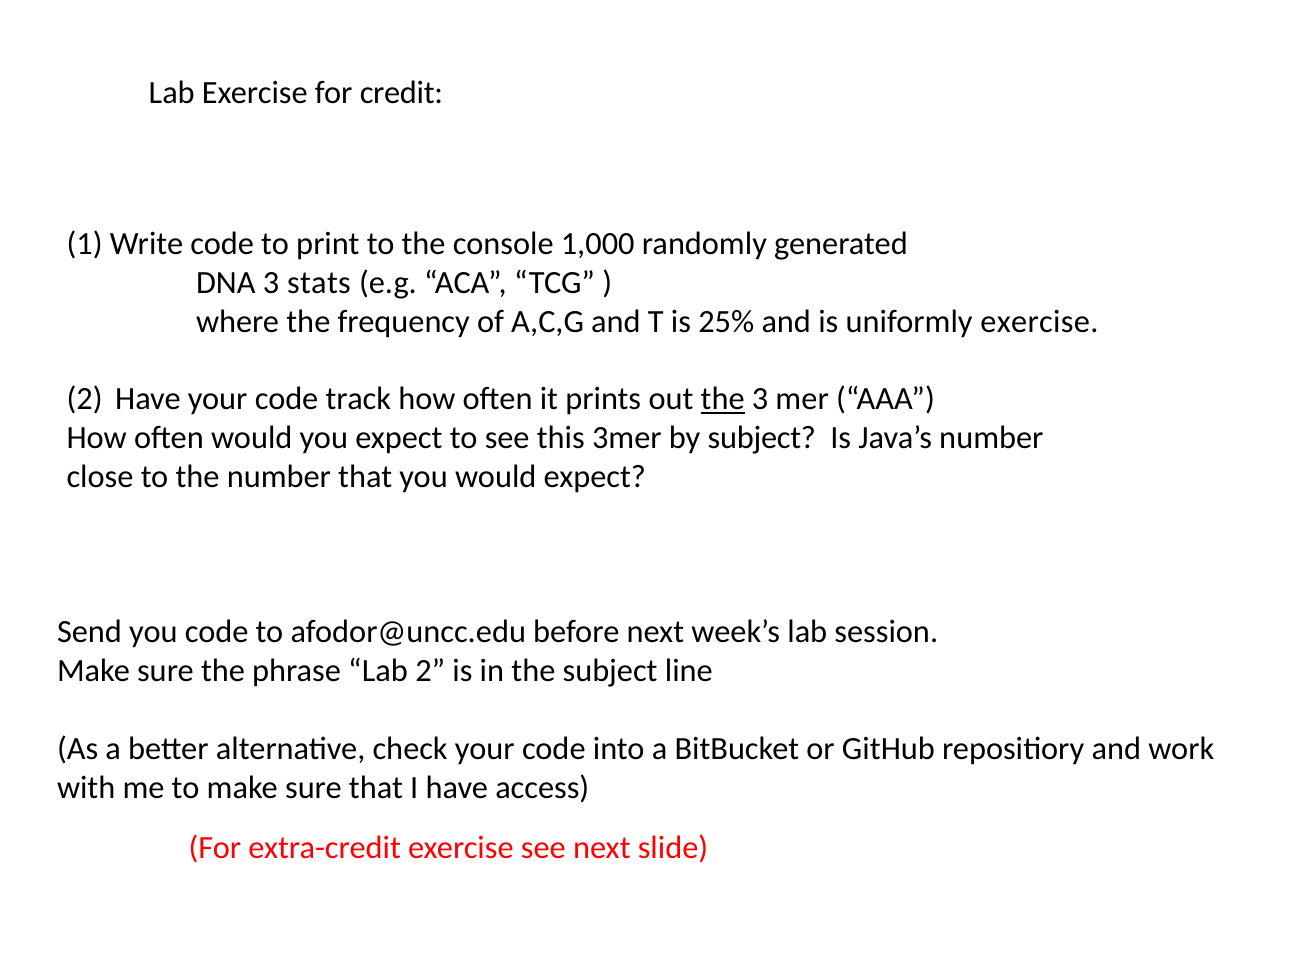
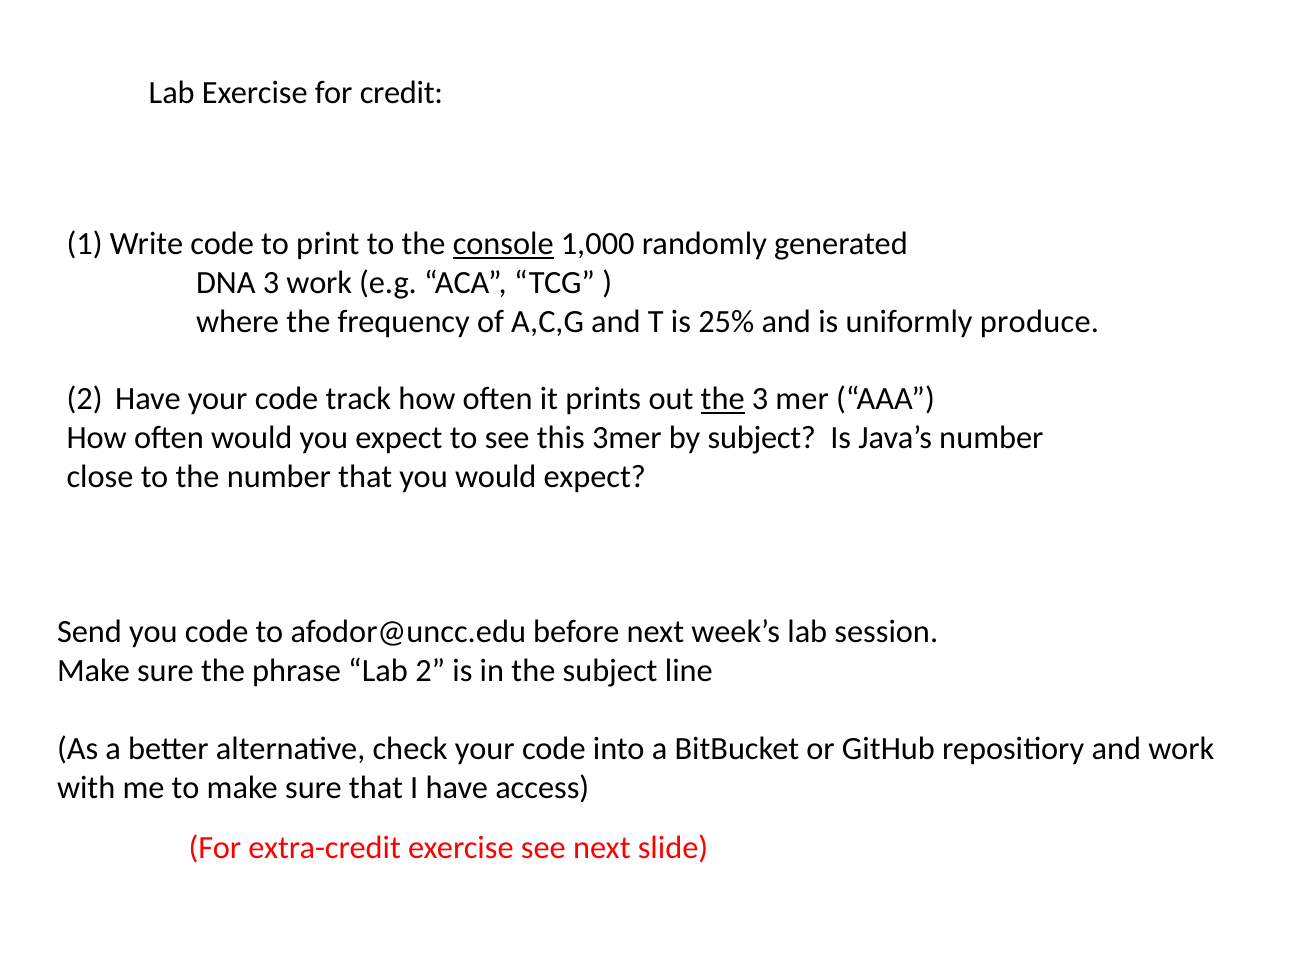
console underline: none -> present (503, 244)
3 stats: stats -> work (319, 283)
uniformly exercise: exercise -> produce (1039, 322)
